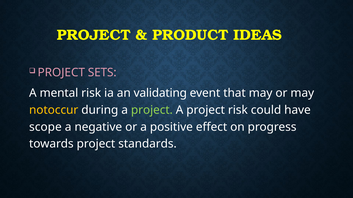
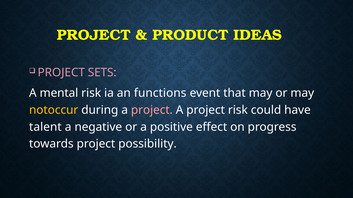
validating: validating -> functions (160, 93)
project colour: light green -> pink (152, 110)
scope: scope -> talent (45, 127)
standards: standards -> possibility (147, 144)
